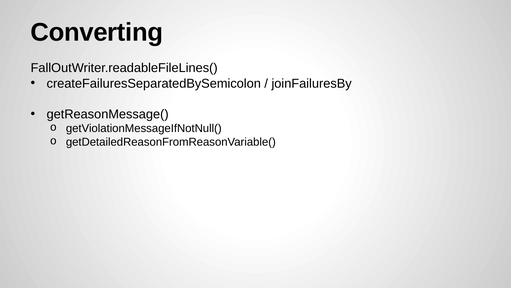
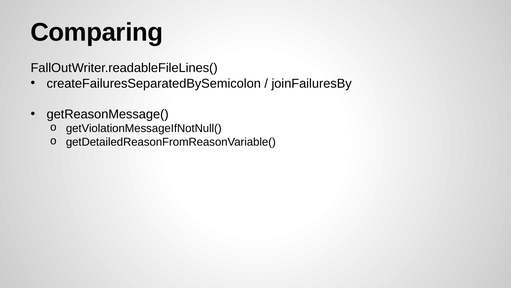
Converting: Converting -> Comparing (97, 32)
